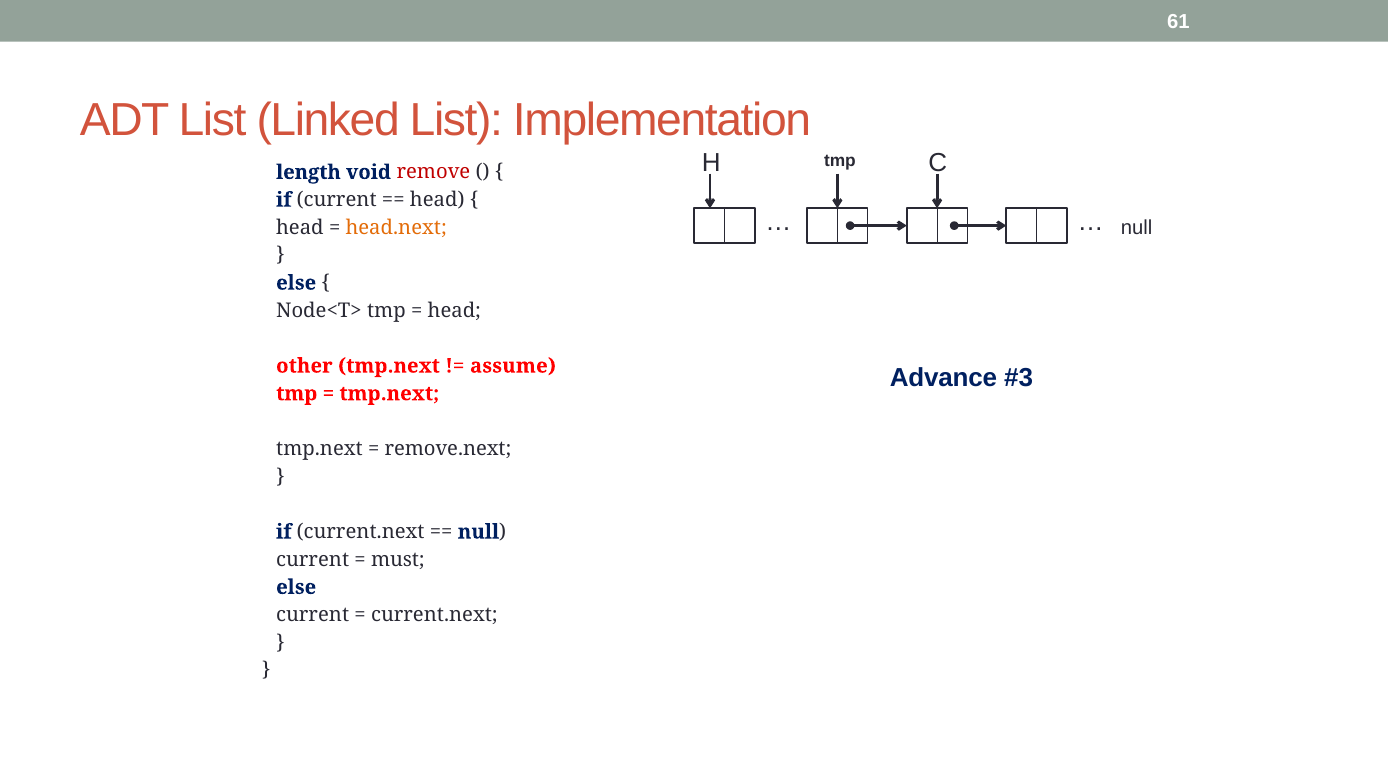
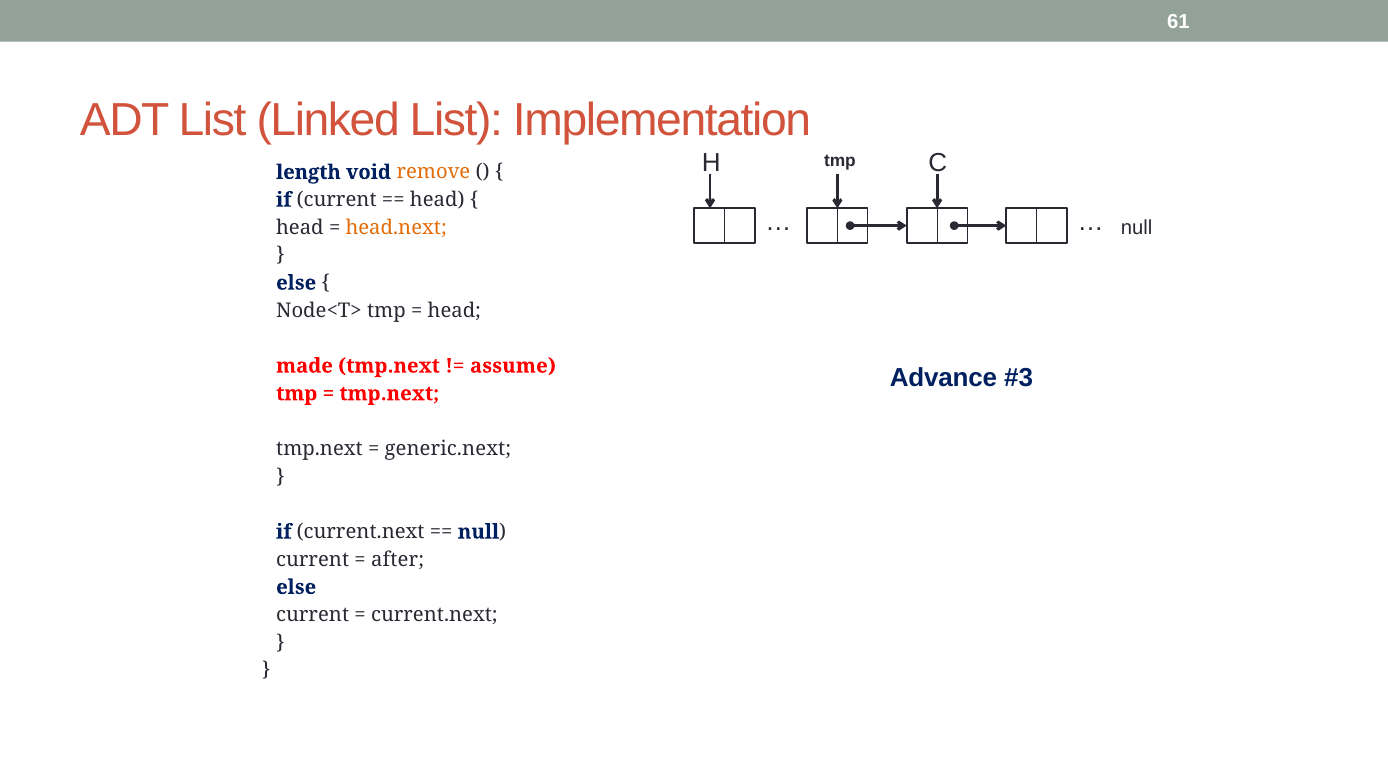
remove colour: red -> orange (433, 172)
other: other -> made (305, 366)
remove.next: remove.next -> generic.next (448, 449)
must: must -> after (398, 559)
